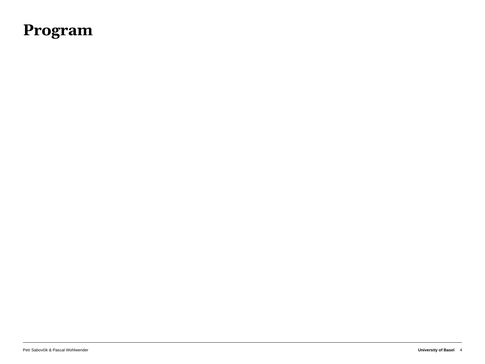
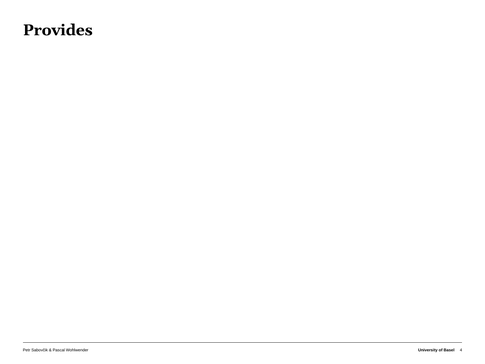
Program: Program -> Provides (58, 30)
